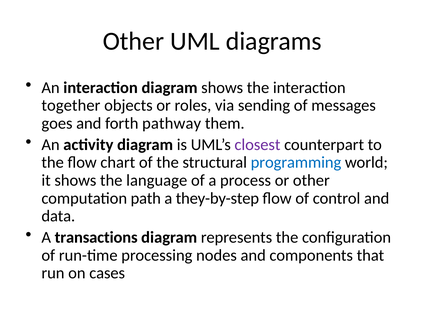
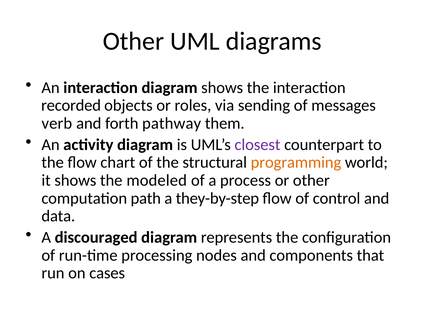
together: together -> recorded (71, 105)
goes: goes -> verb (57, 123)
programming colour: blue -> orange (296, 162)
language: language -> modeled (157, 180)
transactions: transactions -> discouraged (96, 237)
